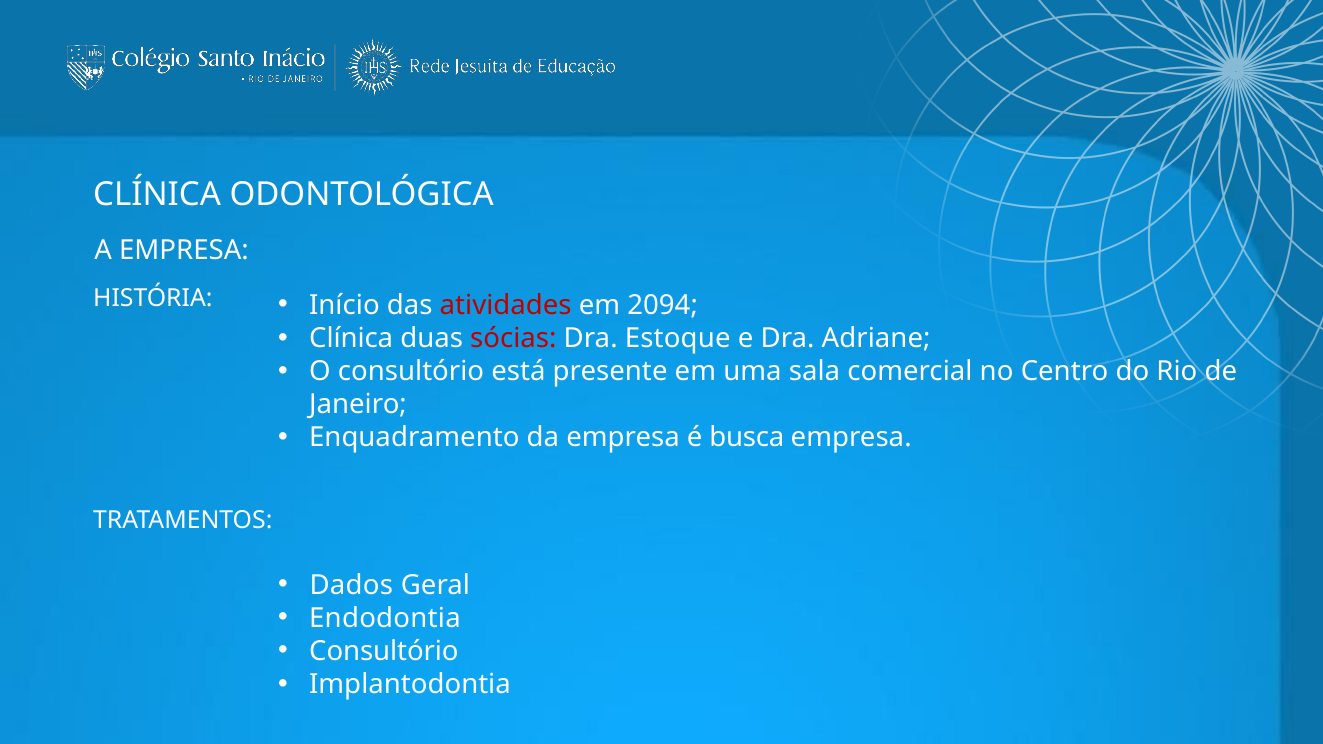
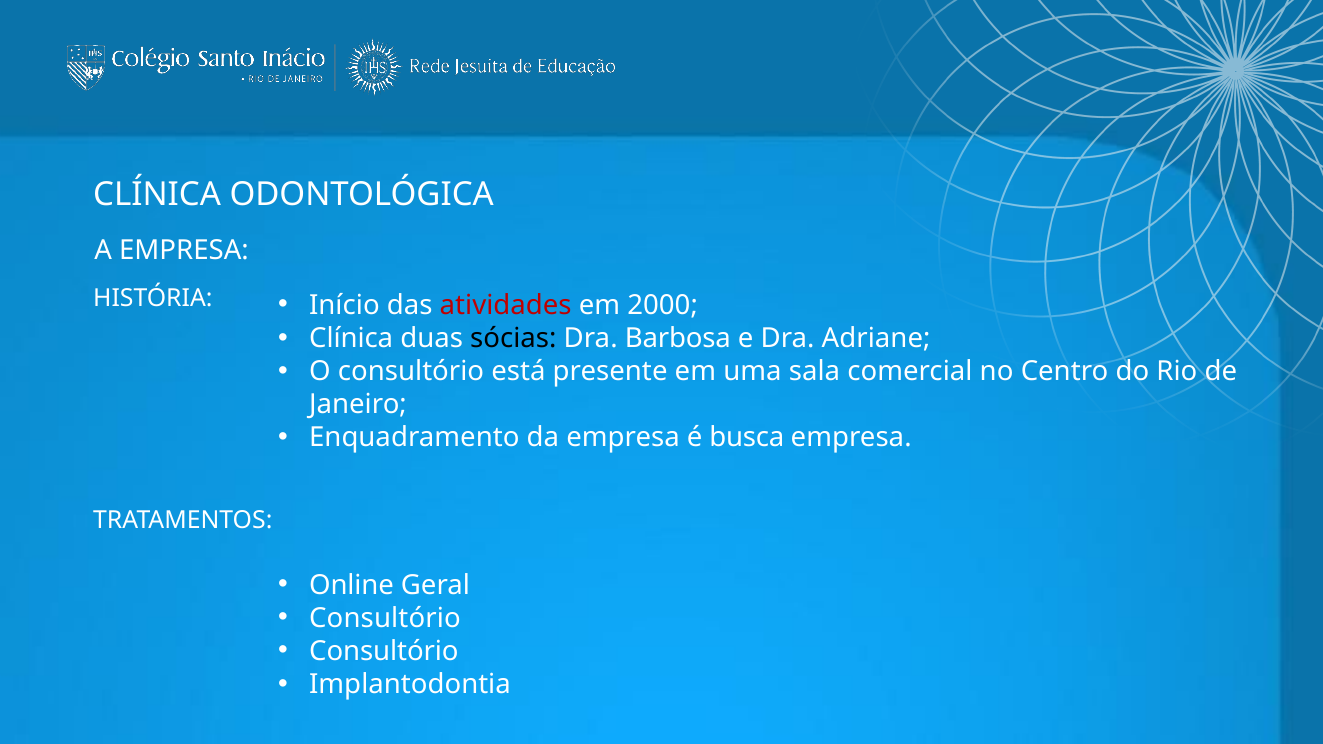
2094: 2094 -> 2000 (663, 305)
sócias colour: red -> black (513, 339)
Estoque: Estoque -> Barbosa (678, 339)
Dados: Dados -> Online (352, 585)
Endodontia: Endodontia -> Consultório (385, 619)
